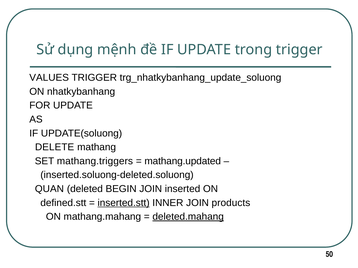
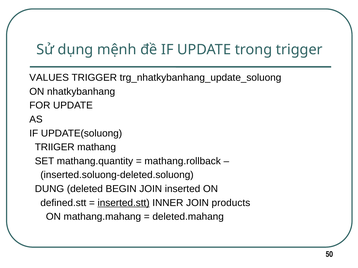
DELETE: DELETE -> TRIIGER (55, 147)
mathang.triggers: mathang.triggers -> mathang.quantity (95, 161)
mathang.updated: mathang.updated -> mathang.rollback (183, 161)
QUAN: QUAN -> DUNG (49, 189)
deleted.mahang underline: present -> none (188, 217)
